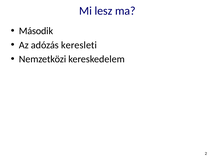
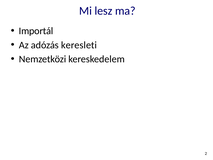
Második: Második -> Importál (36, 31)
